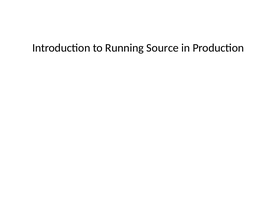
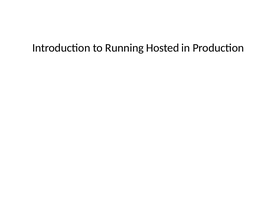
Source: Source -> Hosted (163, 48)
